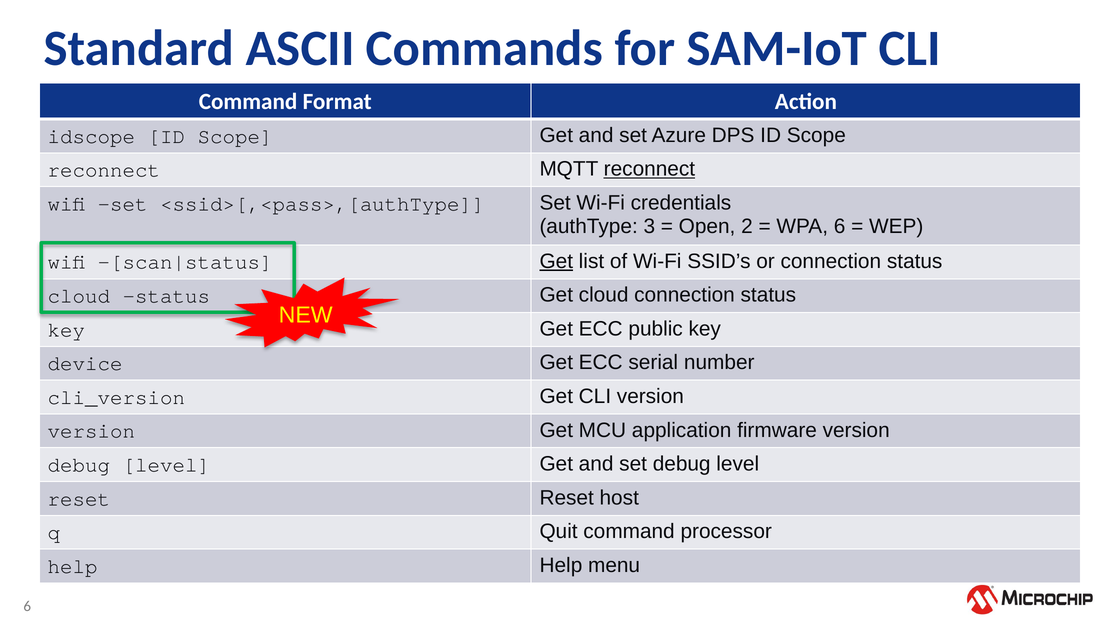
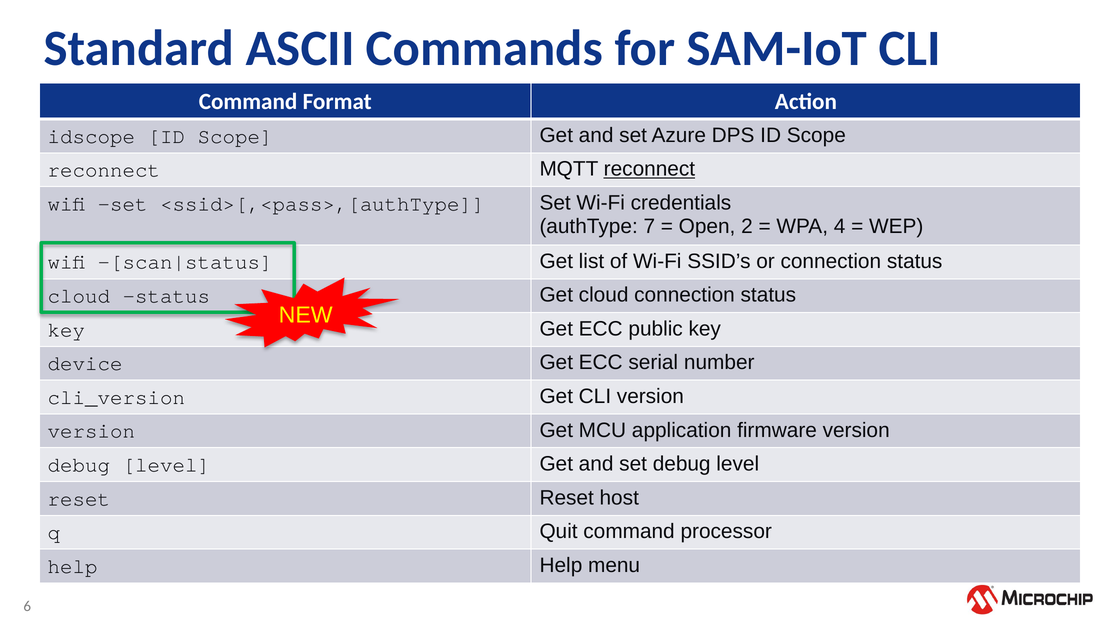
3: 3 -> 7 (649, 226)
WPA 6: 6 -> 4 (840, 226)
Get underline: present -> none (556, 261)
